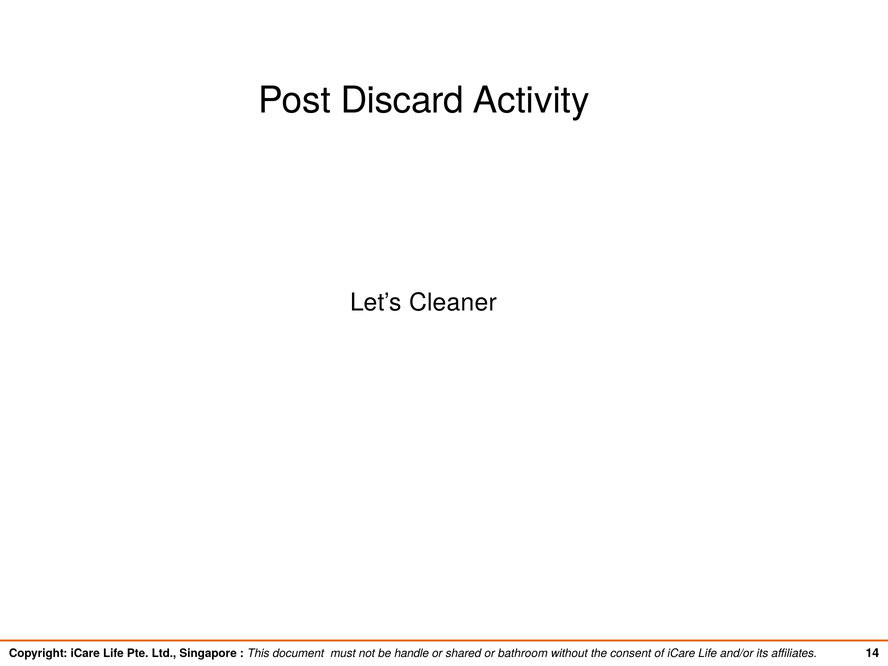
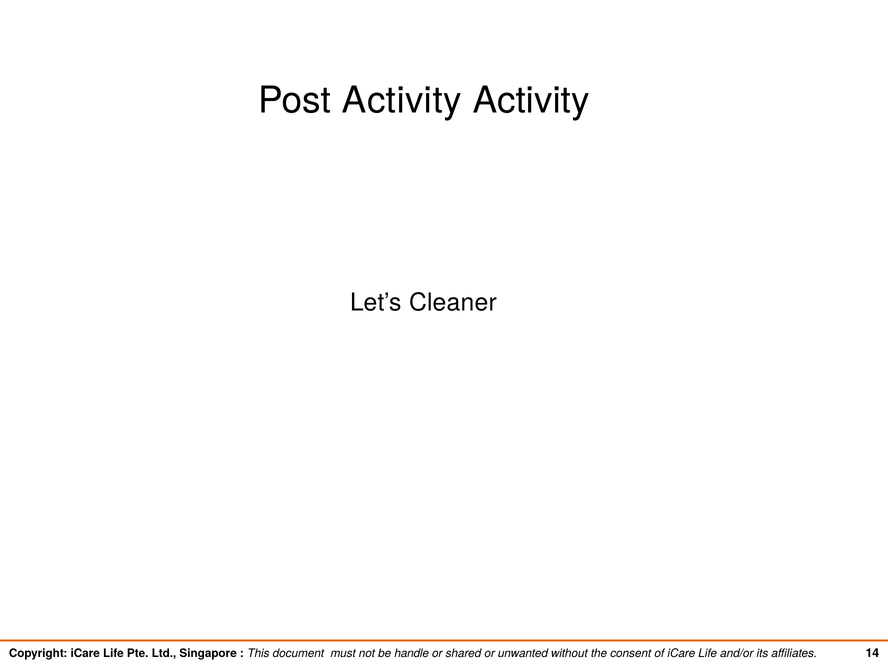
Post Discard: Discard -> Activity (402, 101)
bathroom: bathroom -> unwanted (523, 654)
